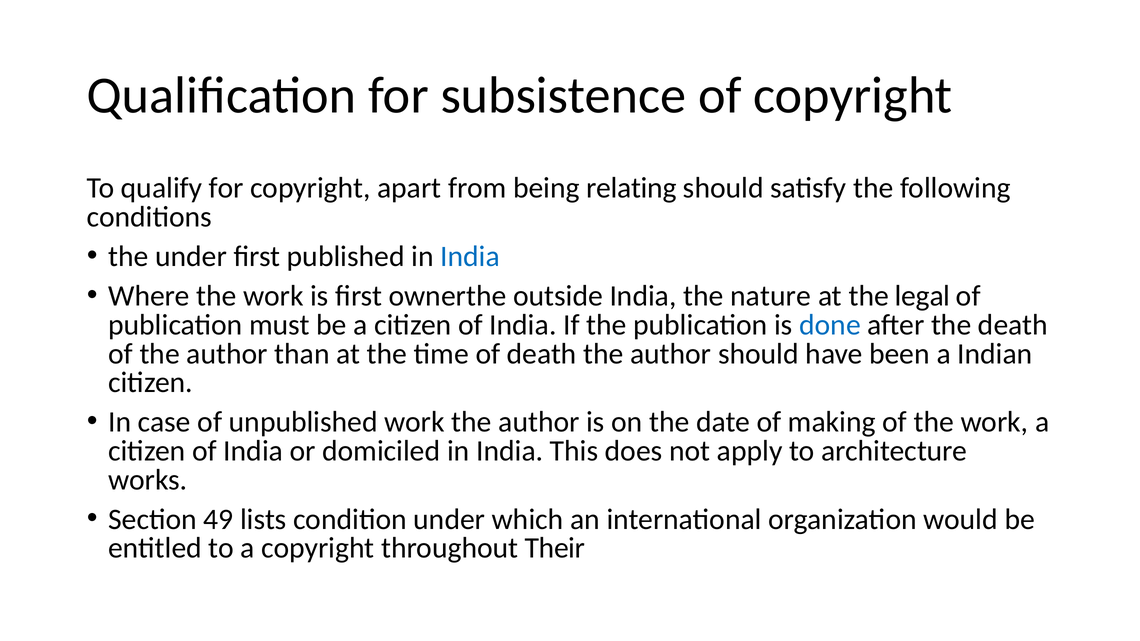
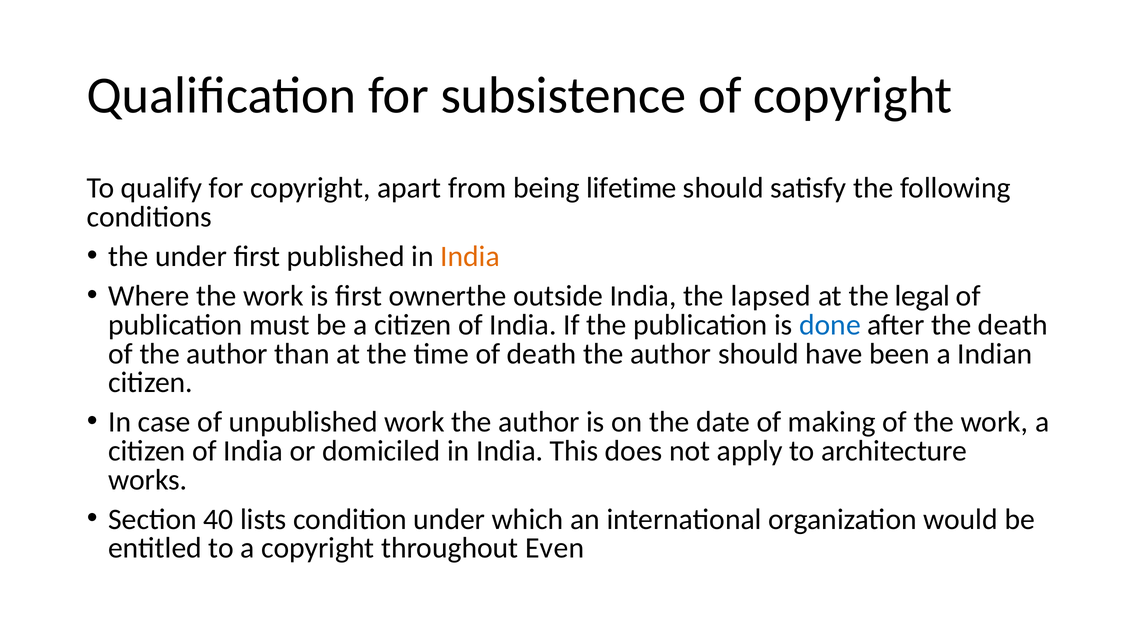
relating: relating -> lifetime (631, 188)
India colour: blue -> orange (470, 257)
nature: nature -> lapsed (771, 296)
49: 49 -> 40 (218, 519)
Their: Their -> Even (555, 548)
